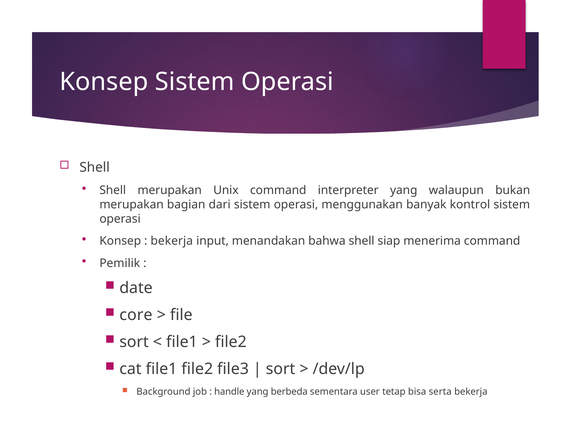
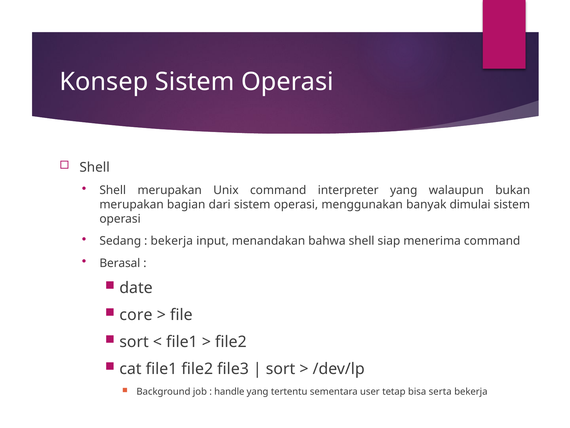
kontrol: kontrol -> dimulai (470, 204)
Konsep: Konsep -> Sedang (120, 241)
Pemilik: Pemilik -> Berasal (120, 263)
berbeda: berbeda -> tertentu (289, 391)
